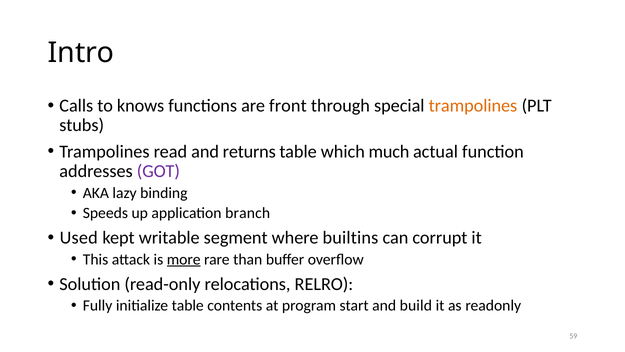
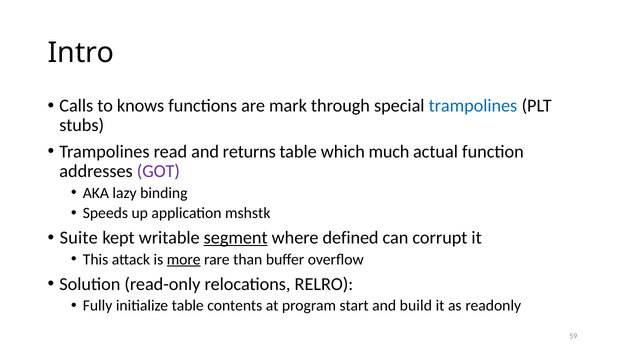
front: front -> mark (288, 106)
trampolines colour: orange -> blue (473, 106)
branch: branch -> mshstk (248, 213)
Used: Used -> Suite (79, 238)
segment underline: none -> present (236, 238)
builtins: builtins -> defined (351, 238)
